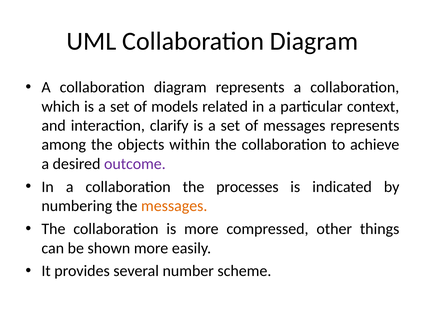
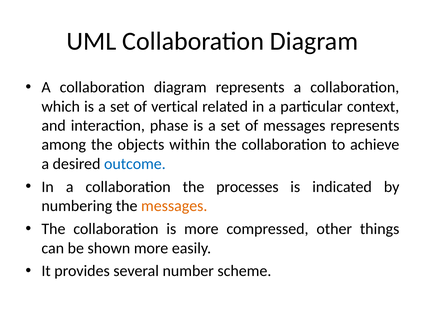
models: models -> vertical (175, 106)
clarify: clarify -> phase (169, 125)
outcome colour: purple -> blue (135, 164)
